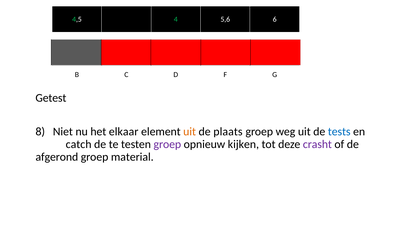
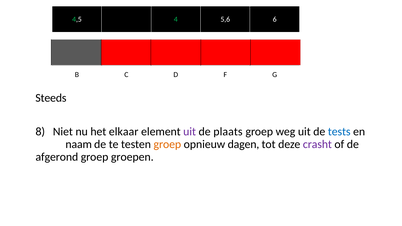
Getest: Getest -> Steeds (51, 98)
uit colour: orange -> purple (190, 132)
catch: catch -> naam (79, 144)
groep colour: purple -> orange (167, 144)
kijken: kijken -> dagen (243, 144)
material: material -> groepen (132, 157)
